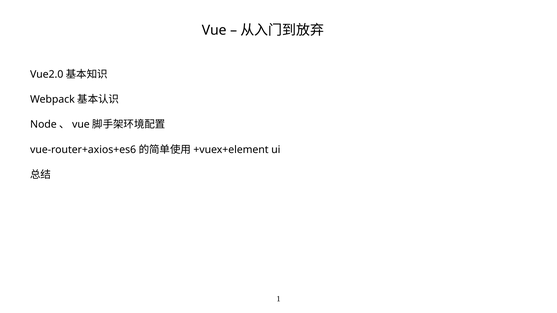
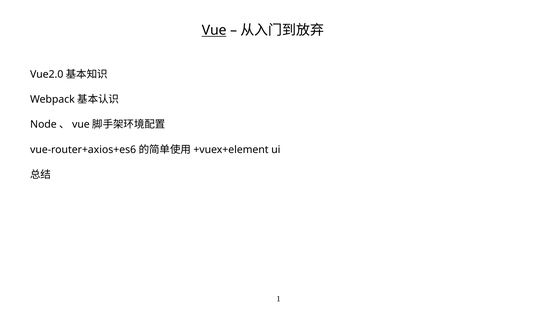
Vue underline: none -> present (214, 30)
